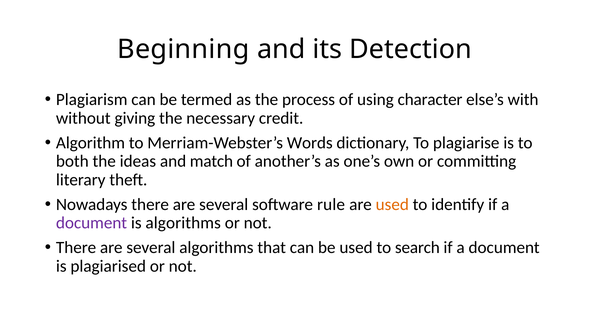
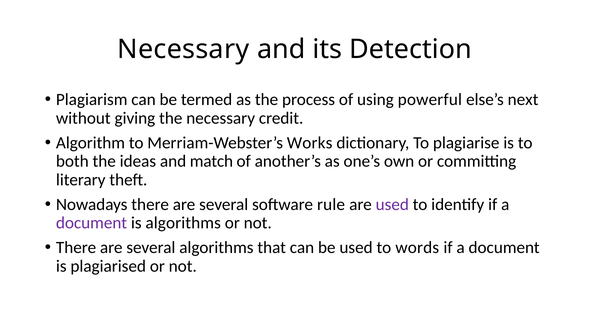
Beginning: Beginning -> Necessary (183, 49)
character: character -> powerful (430, 100)
with: with -> next (523, 100)
Words: Words -> Works (310, 143)
used colour: orange -> purple (392, 205)
search: search -> words (417, 248)
